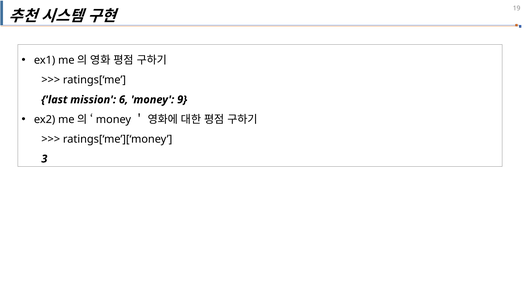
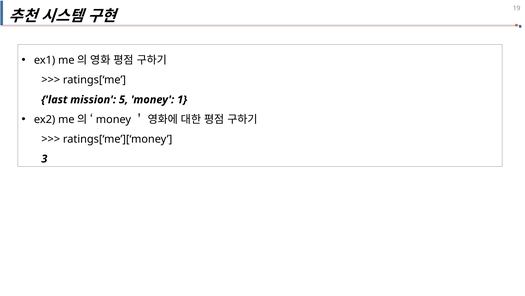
6: 6 -> 5 (124, 99)
9: 9 -> 1 (182, 99)
